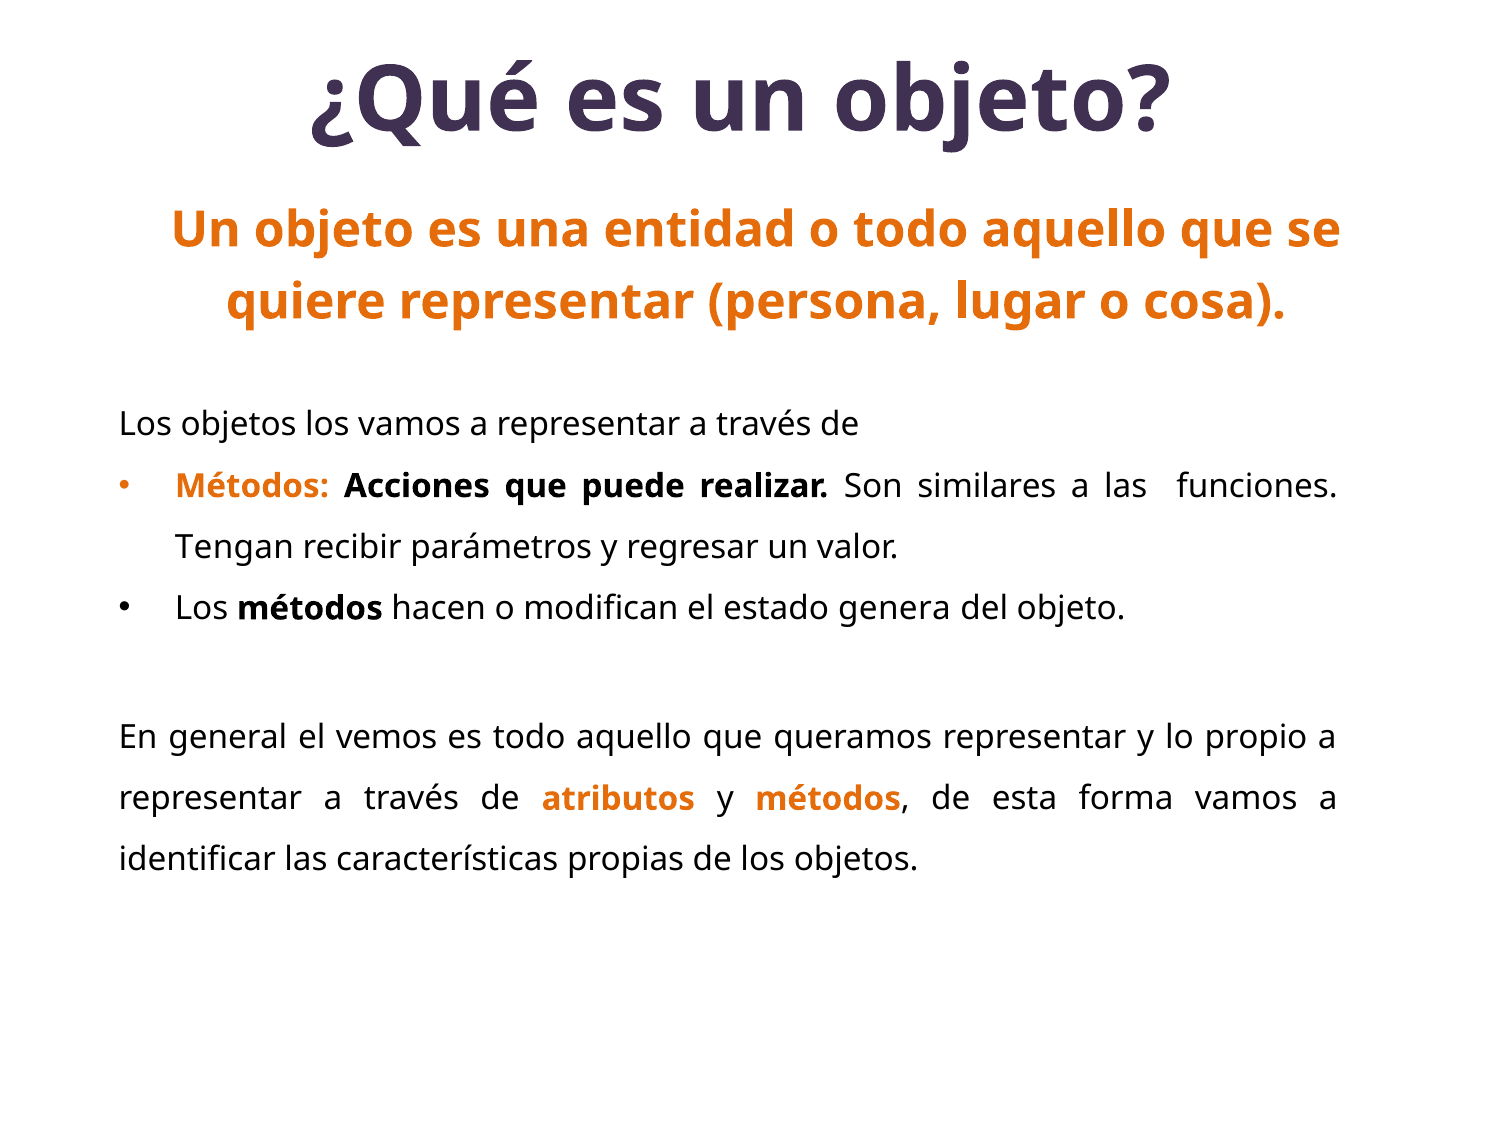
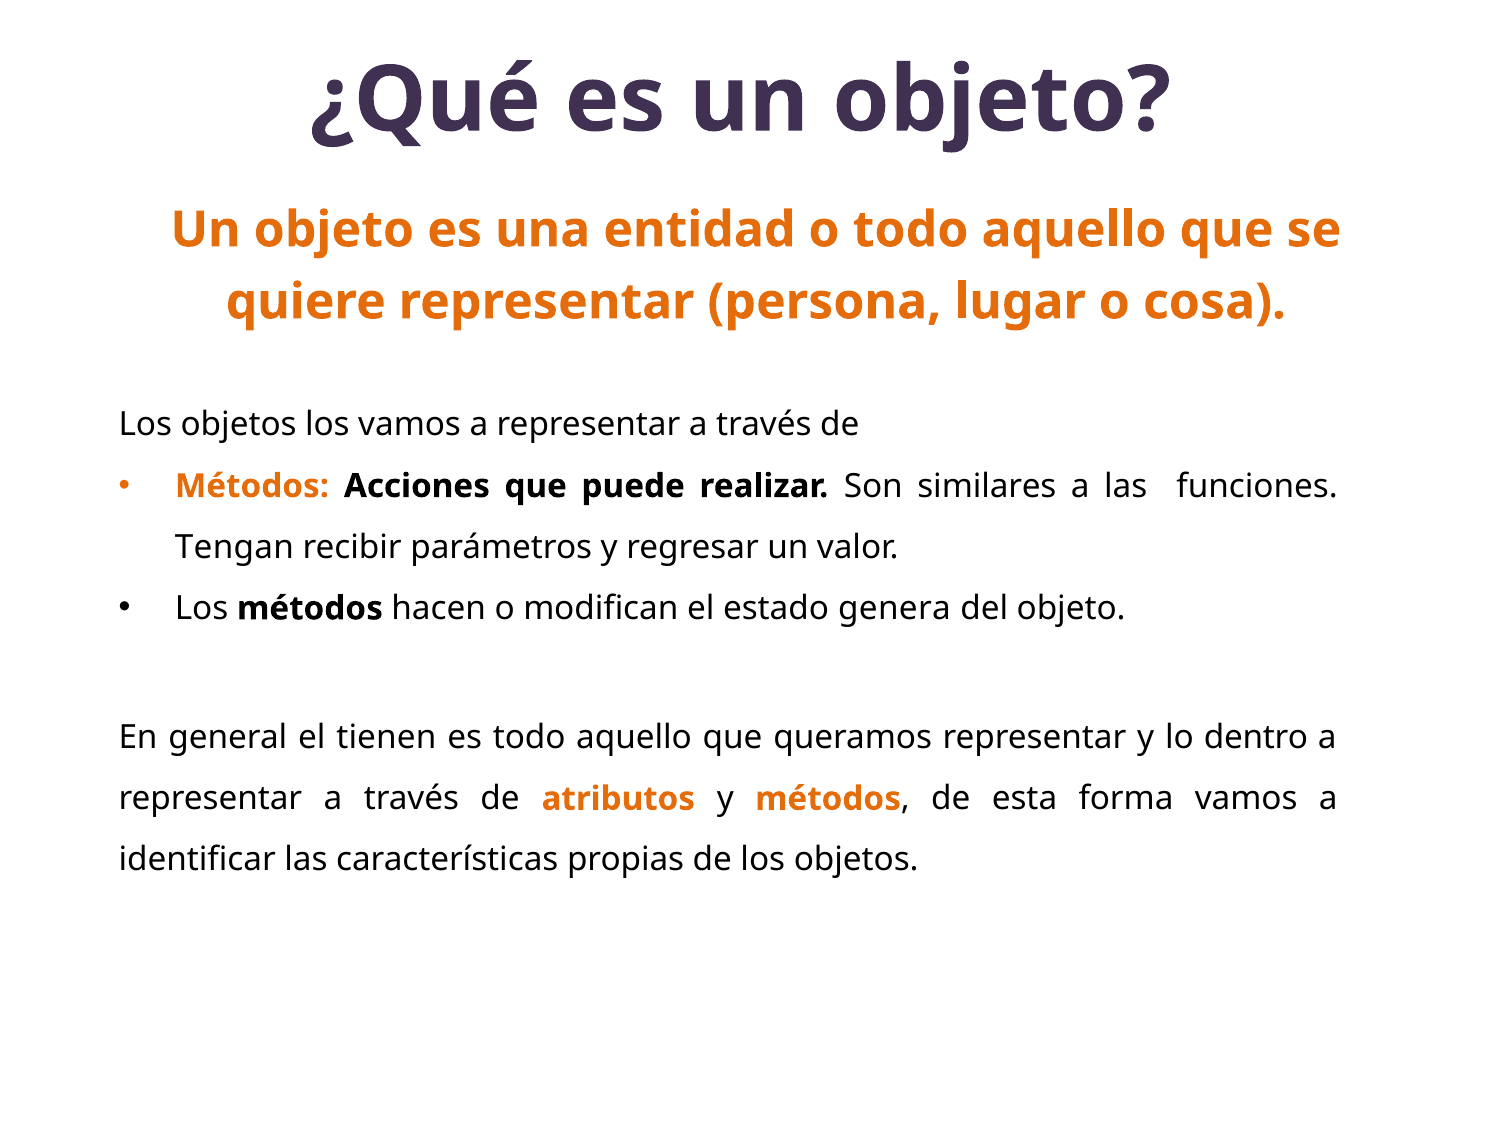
vemos: vemos -> tienen (386, 737)
propio: propio -> dentro (1256, 737)
